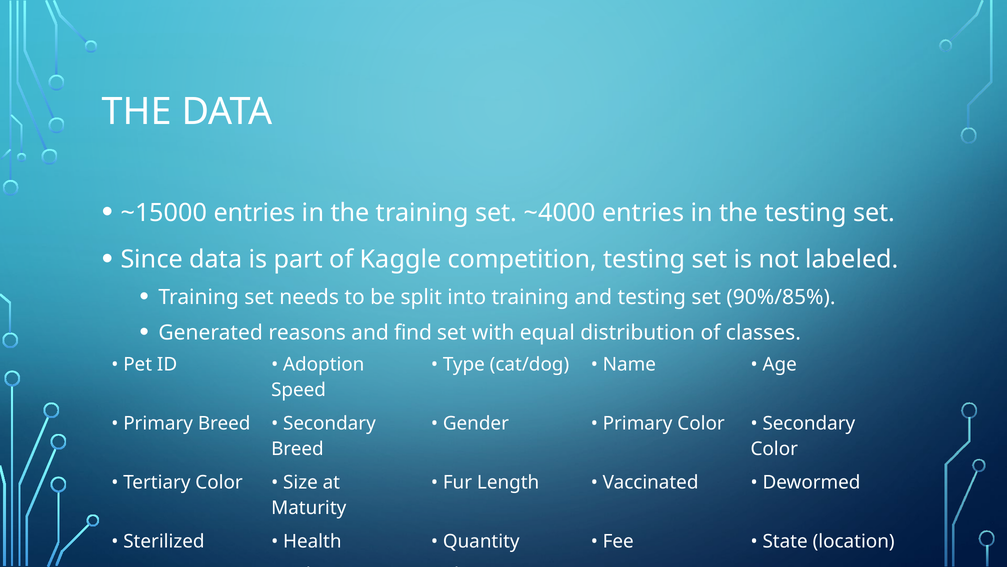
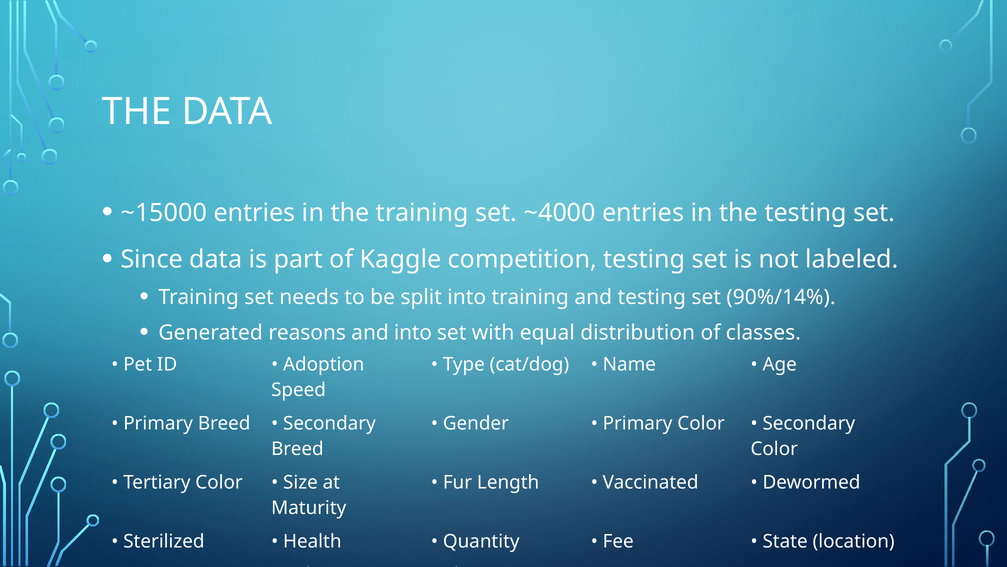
90%/85%: 90%/85% -> 90%/14% (781, 297)
and find: find -> into (413, 332)
